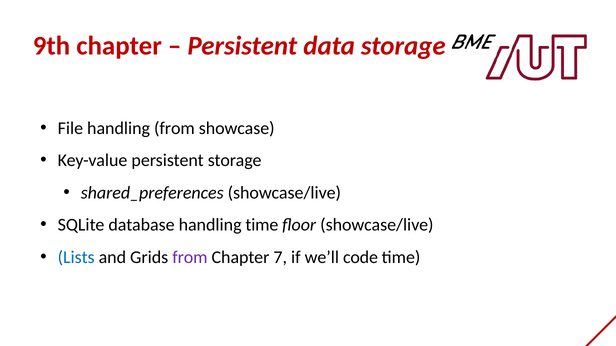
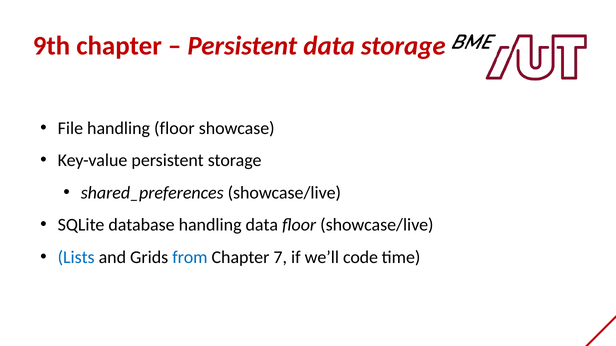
handling from: from -> floor (174, 129)
handling time: time -> data (262, 225)
from colour: purple -> blue (190, 258)
